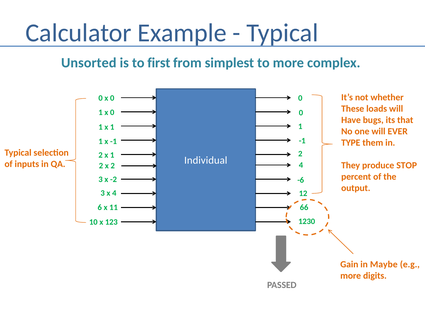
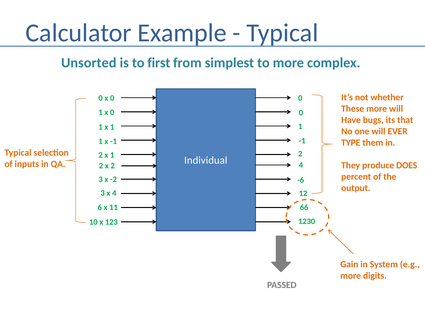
These loads: loads -> more (377, 109)
STOP: STOP -> DOES (407, 165)
Maybe: Maybe -> System (384, 264)
